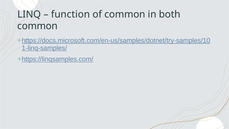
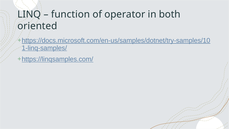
of common: common -> operator (125, 14)
common: common -> oriented (37, 26)
